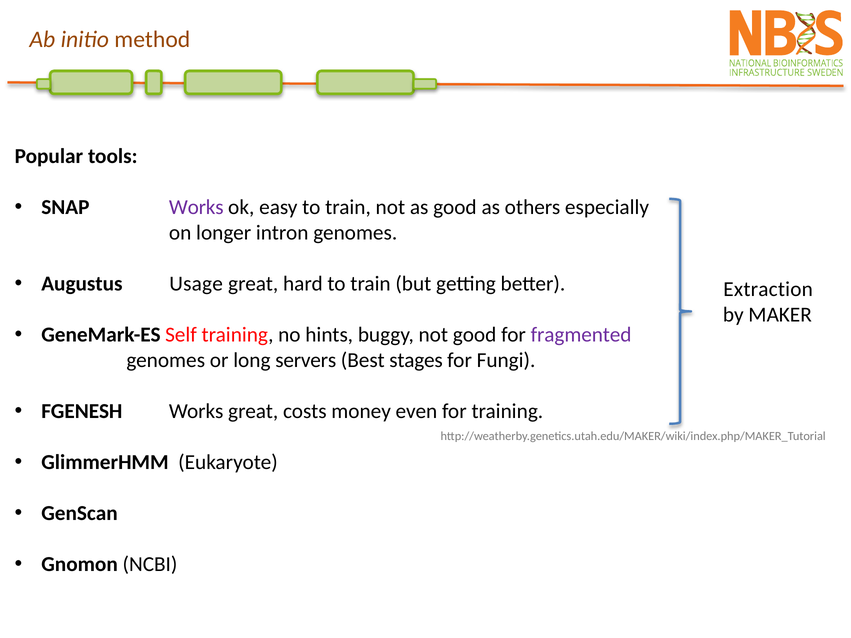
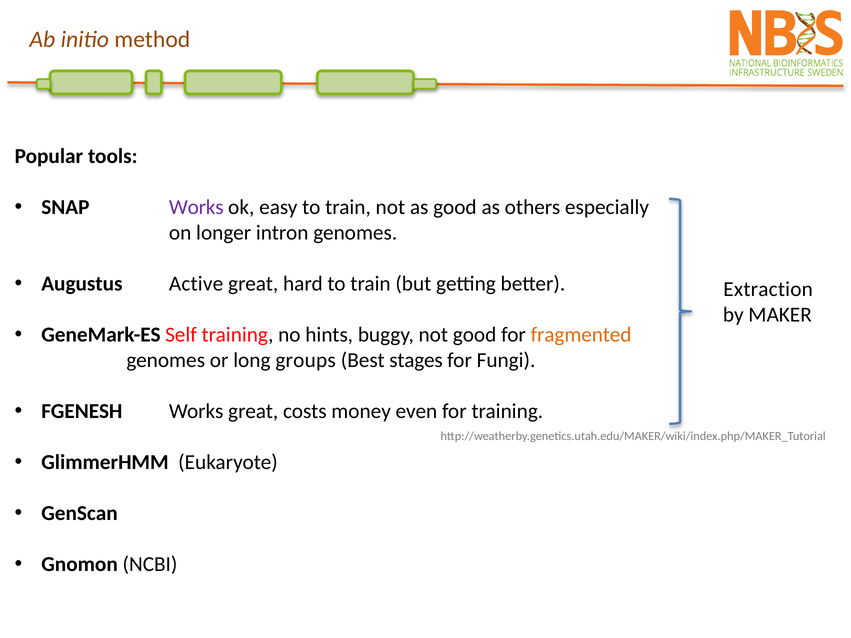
Usage: Usage -> Active (196, 284)
fragmented colour: purple -> orange (581, 335)
servers: servers -> groups (306, 360)
